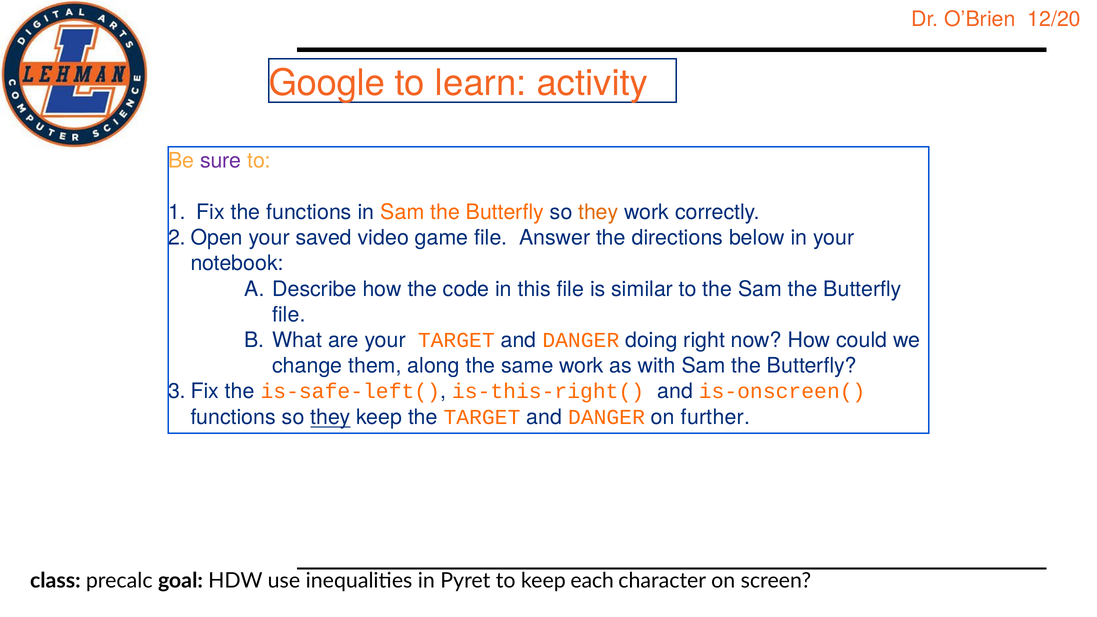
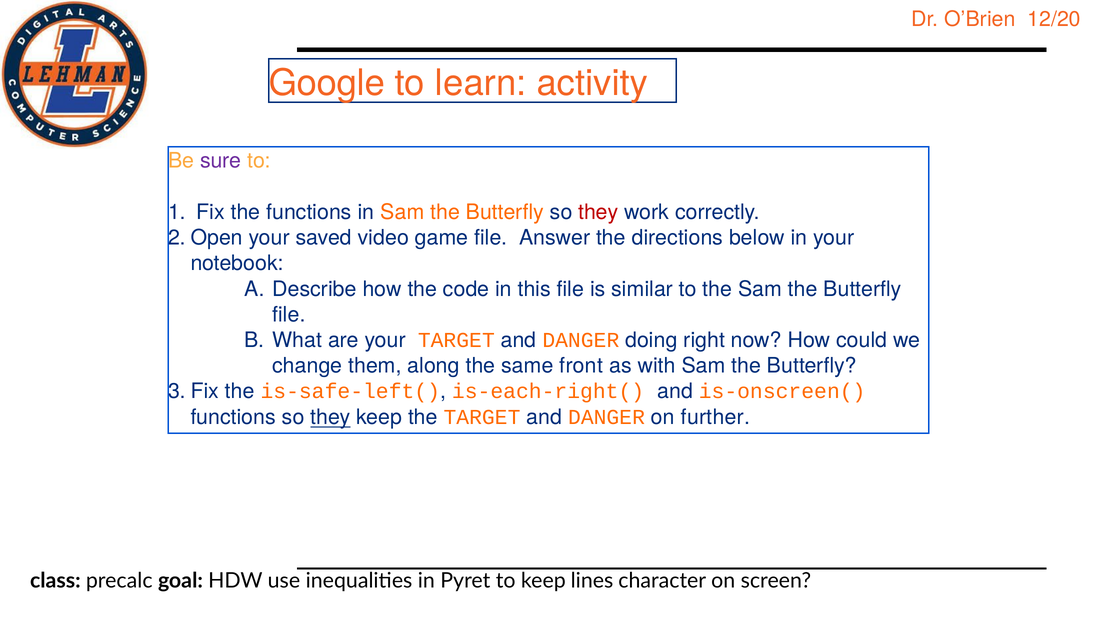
they colour: orange -> red (598, 212)
same work: work -> front (581, 366)
is-this-right(: is-this-right( -> is-each-right( (548, 391)
each: each -> lines (592, 581)
